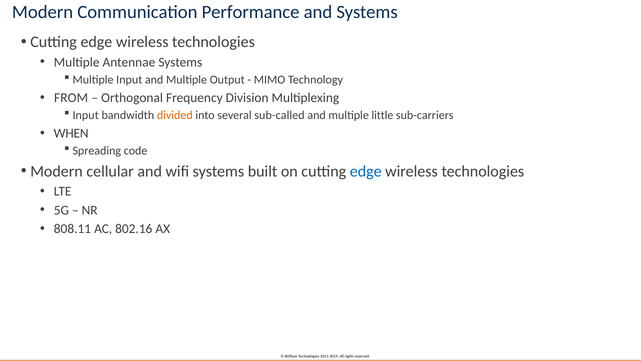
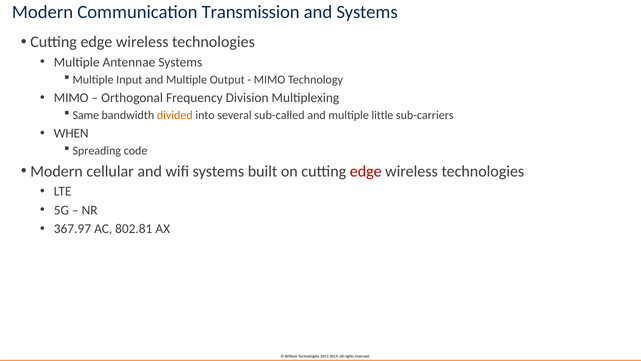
Performance: Performance -> Transmission (251, 12)
FROM: FROM -> MIMO (71, 98)
Input: Input -> Same (86, 115)
edge colour: blue -> red (366, 171)
808.11: 808.11 -> 367.97 (72, 229)
802.16: 802.16 -> 802.81 (134, 229)
